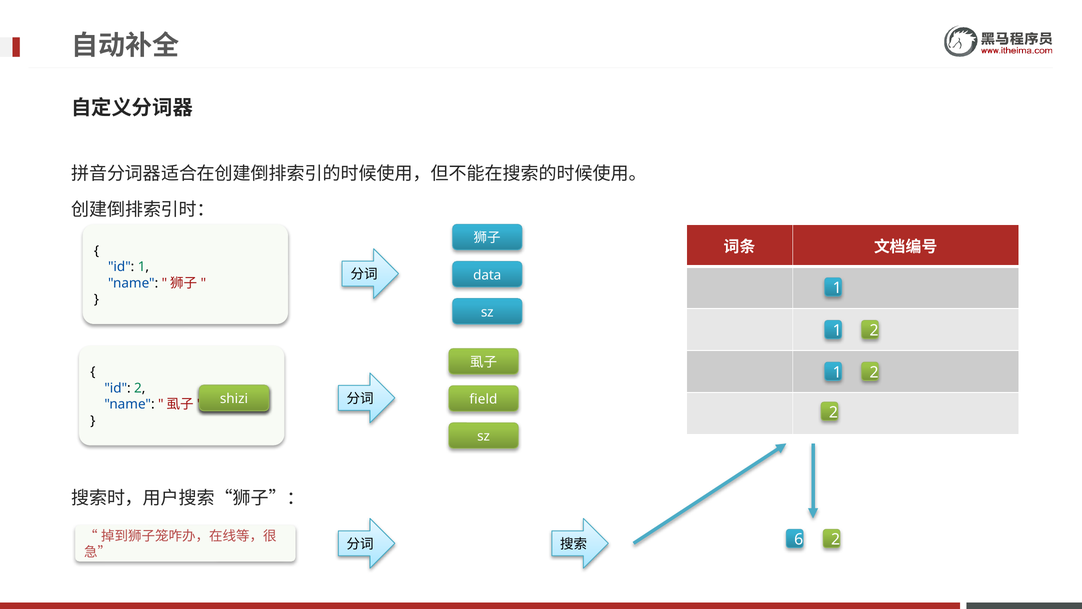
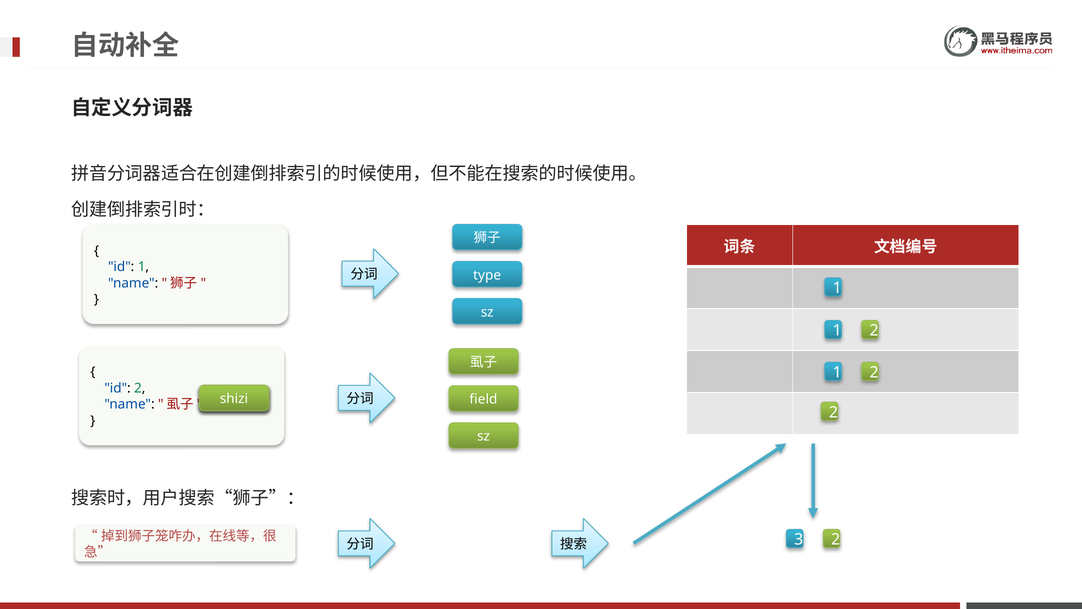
data: data -> type (487, 275)
6: 6 -> 3 (799, 539)
